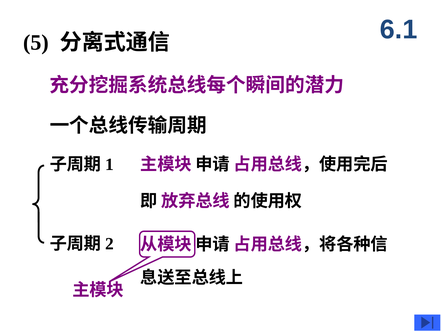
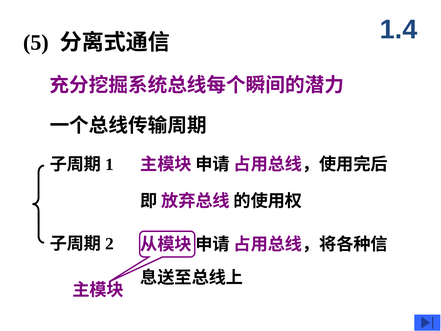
6.1: 6.1 -> 1.4 (399, 29)
